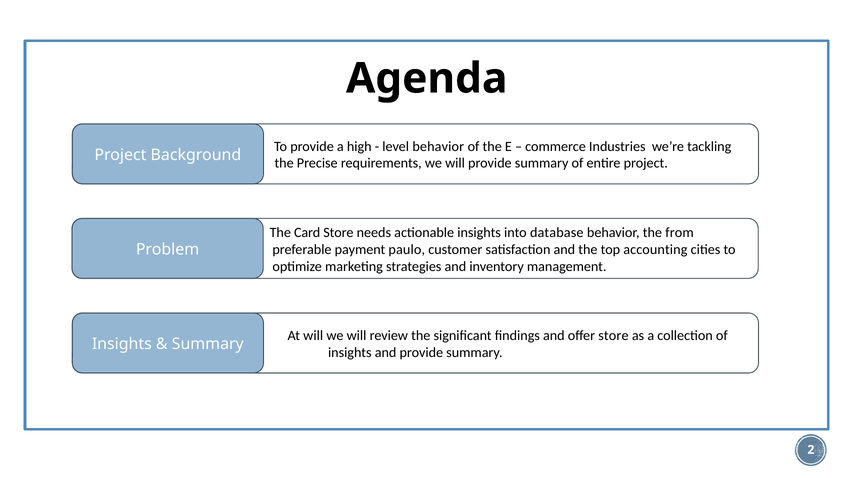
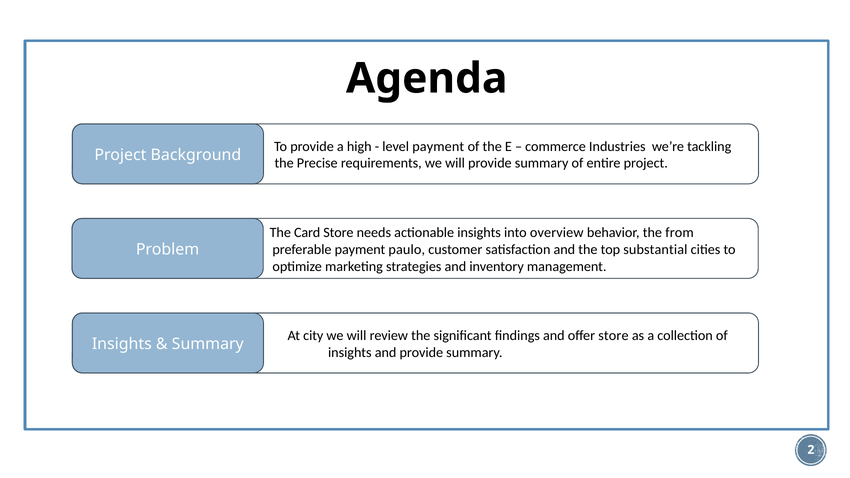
level behavior: behavior -> payment (438, 146)
database: database -> overview (557, 232)
accounting: accounting -> substantial (655, 249)
At will: will -> city (313, 336)
